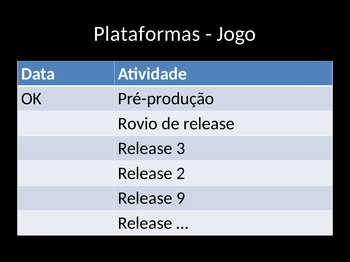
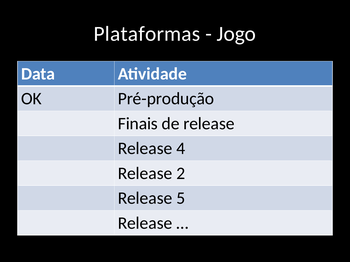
Rovio: Rovio -> Finais (138, 124)
3: 3 -> 4 (181, 149)
9: 9 -> 5 (181, 199)
